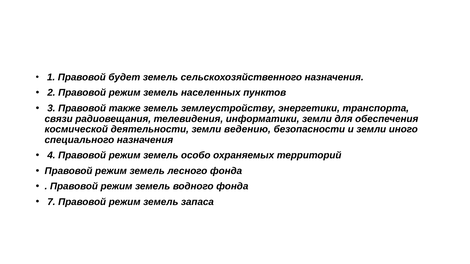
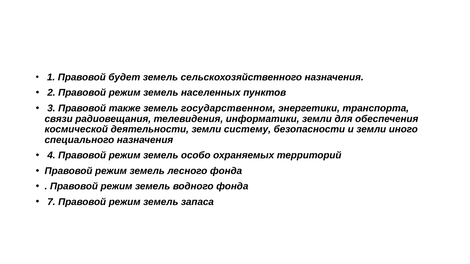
землеустройству: землеустройству -> государственном (228, 108)
ведению: ведению -> систему (247, 130)
